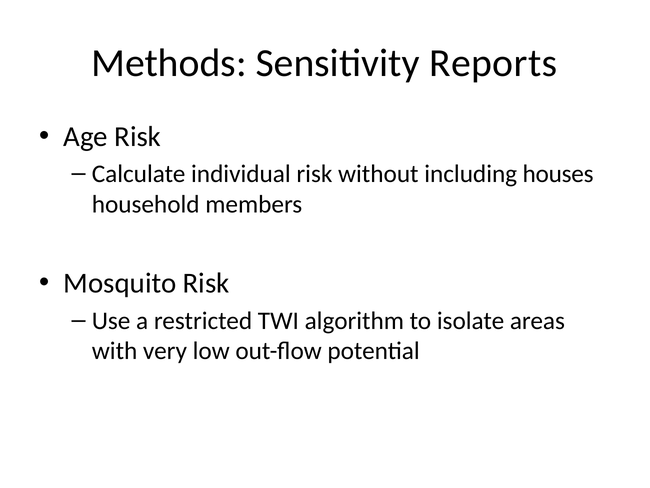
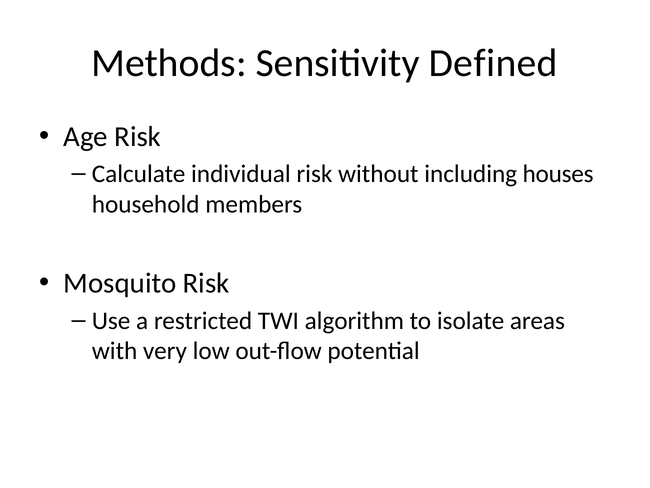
Reports: Reports -> Defined (493, 63)
